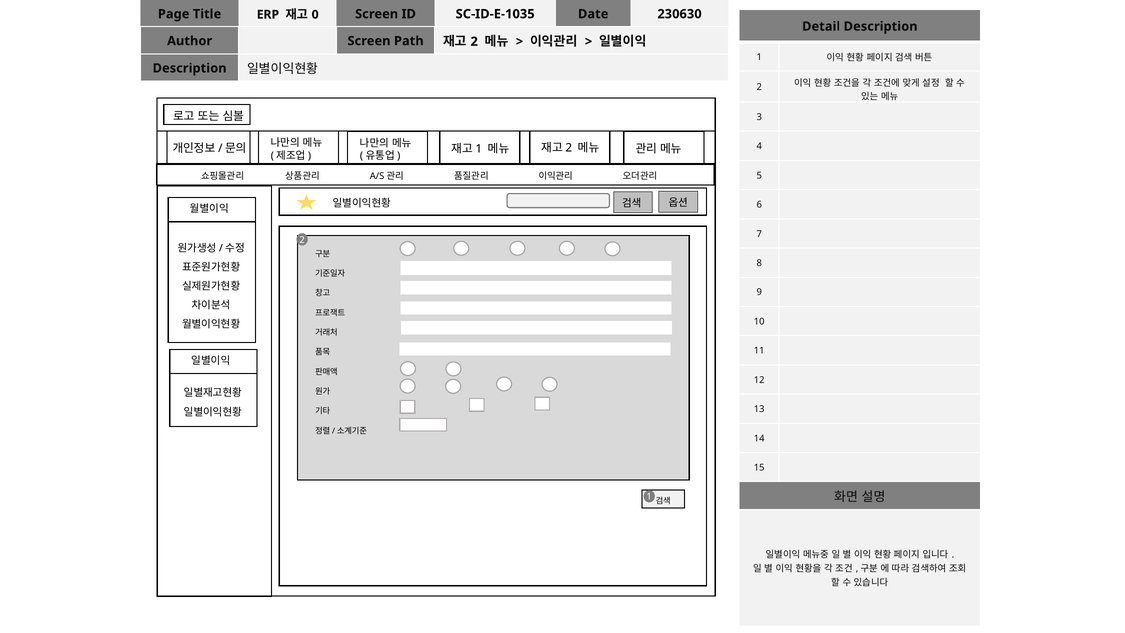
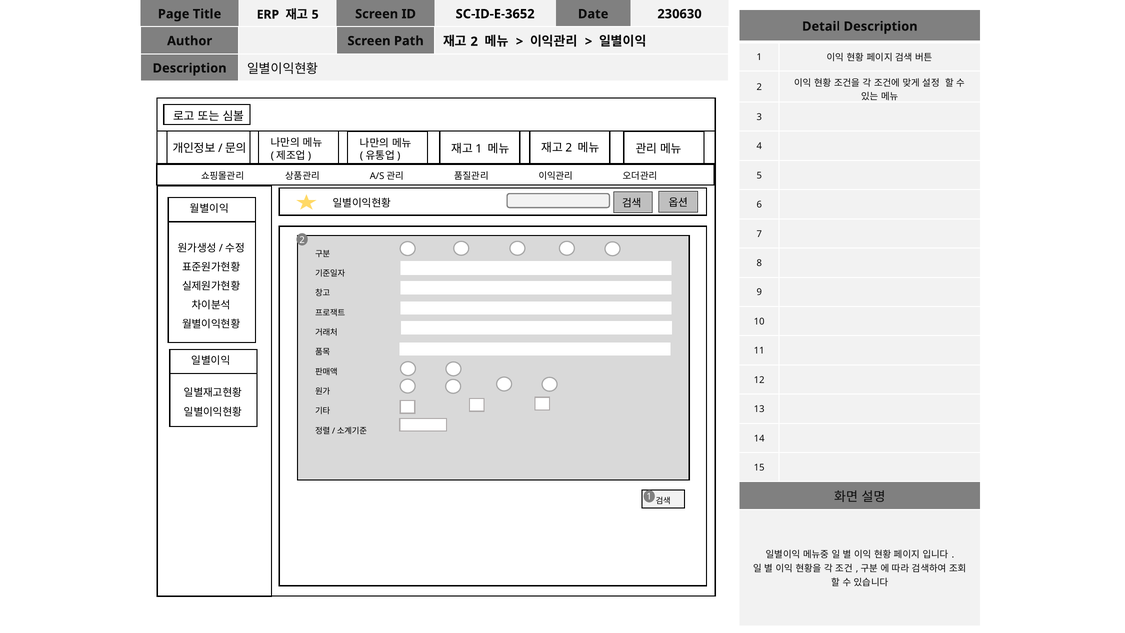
0: 0 -> 5 (315, 15)
SC-ID-E-1035: SC-ID-E-1035 -> SC-ID-E-3652 (495, 14)
